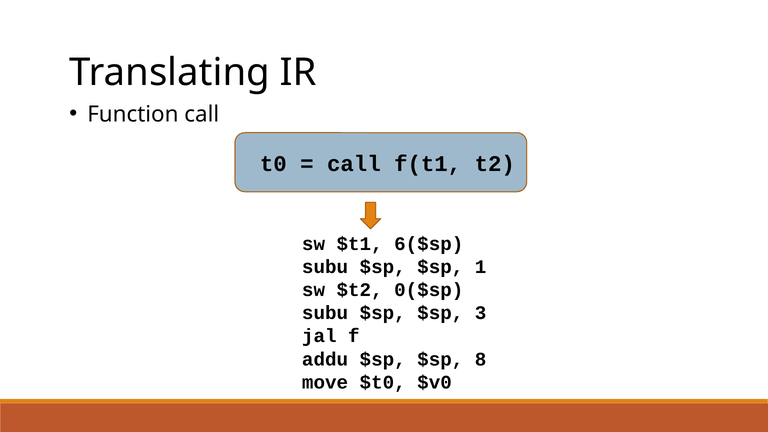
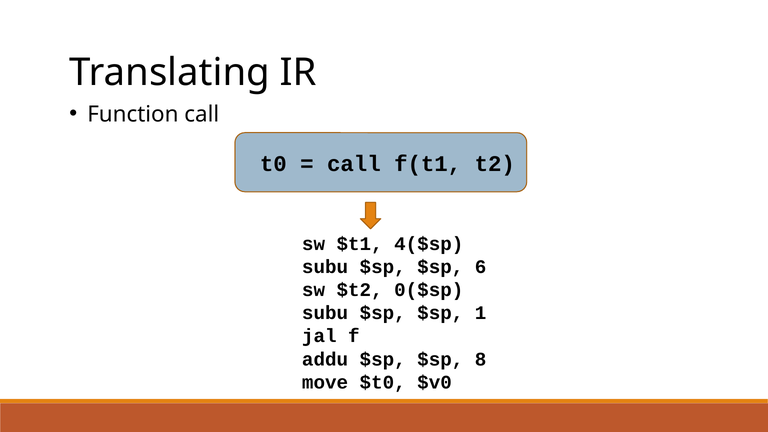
6($sp: 6($sp -> 4($sp (429, 244)
1: 1 -> 6 (481, 267)
3: 3 -> 1 (481, 313)
